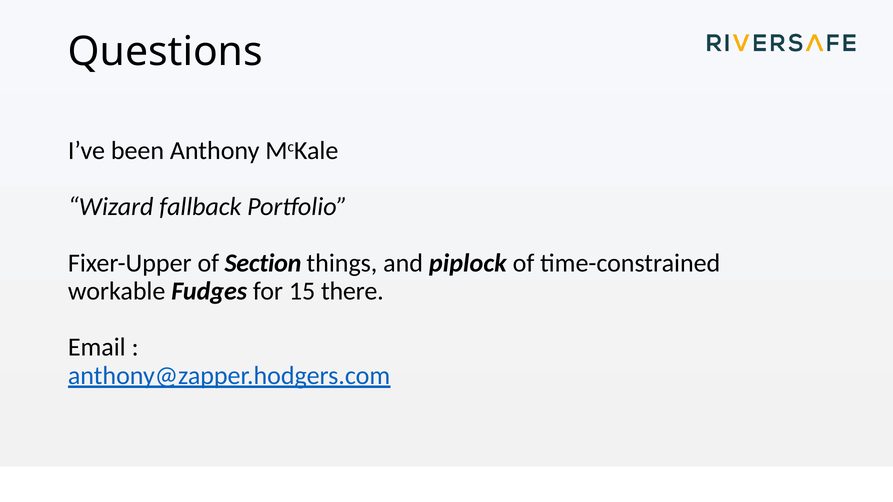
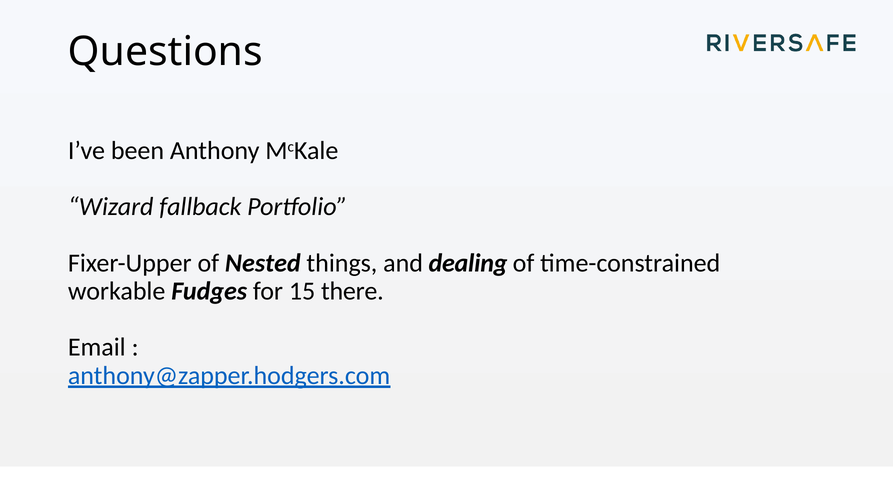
Section: Section -> Nested (263, 263)
piplock: piplock -> dealing (468, 263)
